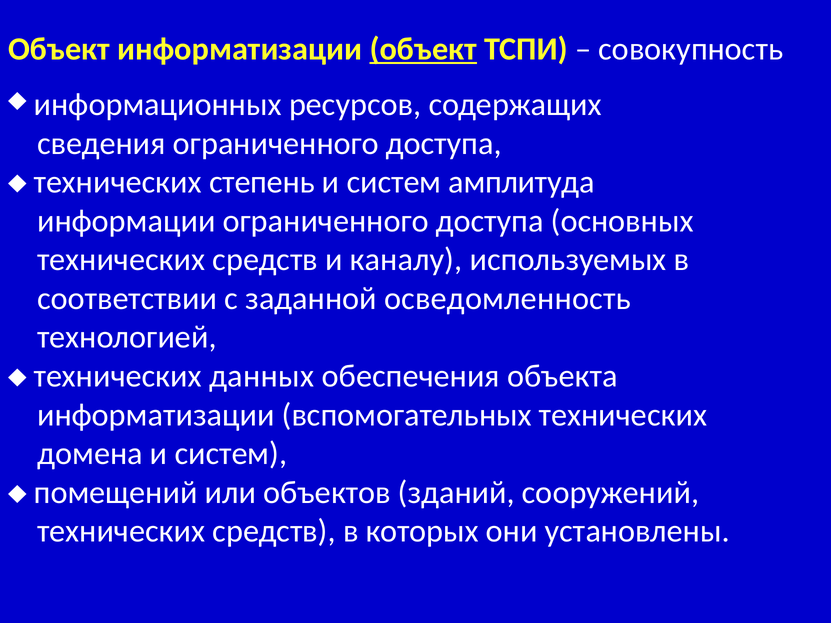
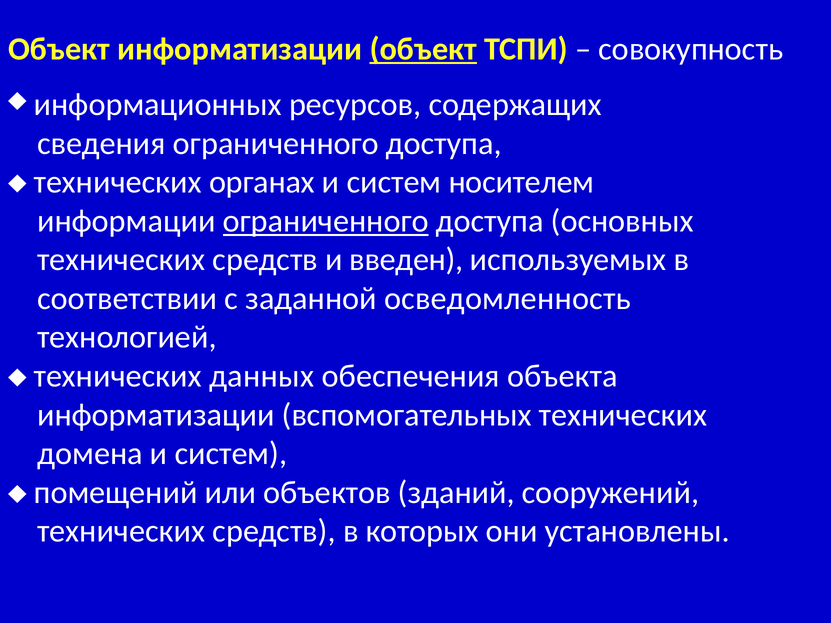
степень: степень -> органах (262, 182)
амплитуда: амплитуда -> носителем (521, 182)
ограниченного underline: none -> present (326, 221)
каналу: каналу -> введен (406, 260)
